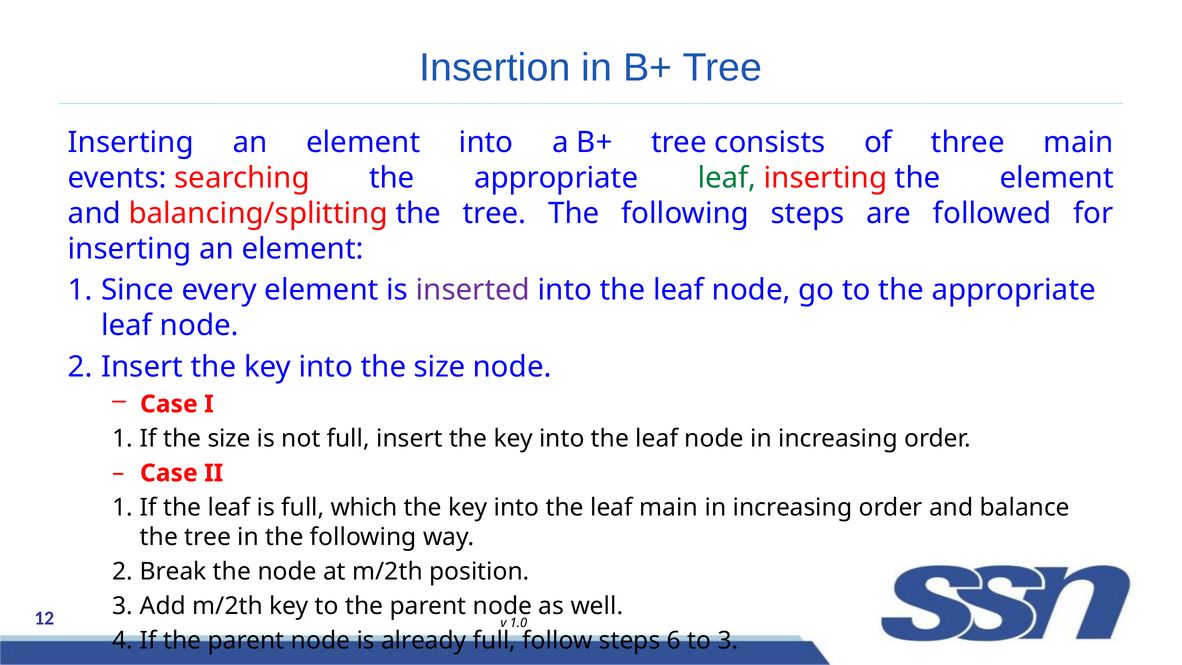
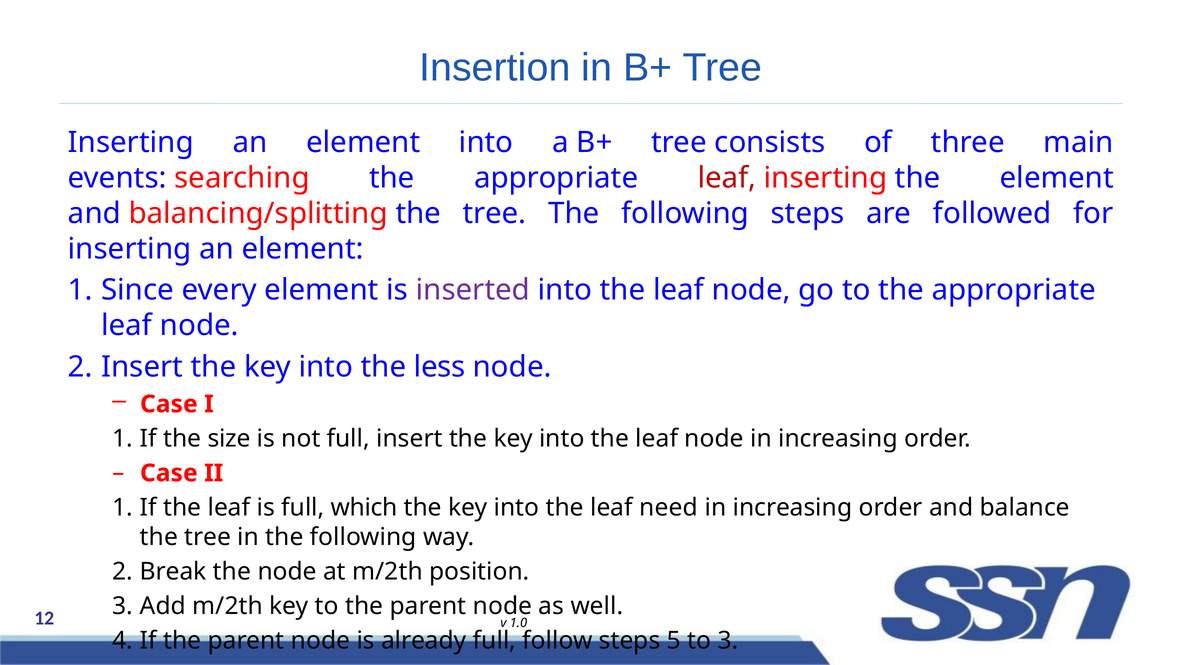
leaf colour: green -> red (727, 178)
into the size: size -> less (440, 367)
leaf main: main -> need (669, 508)
6: 6 -> 5 (674, 641)
